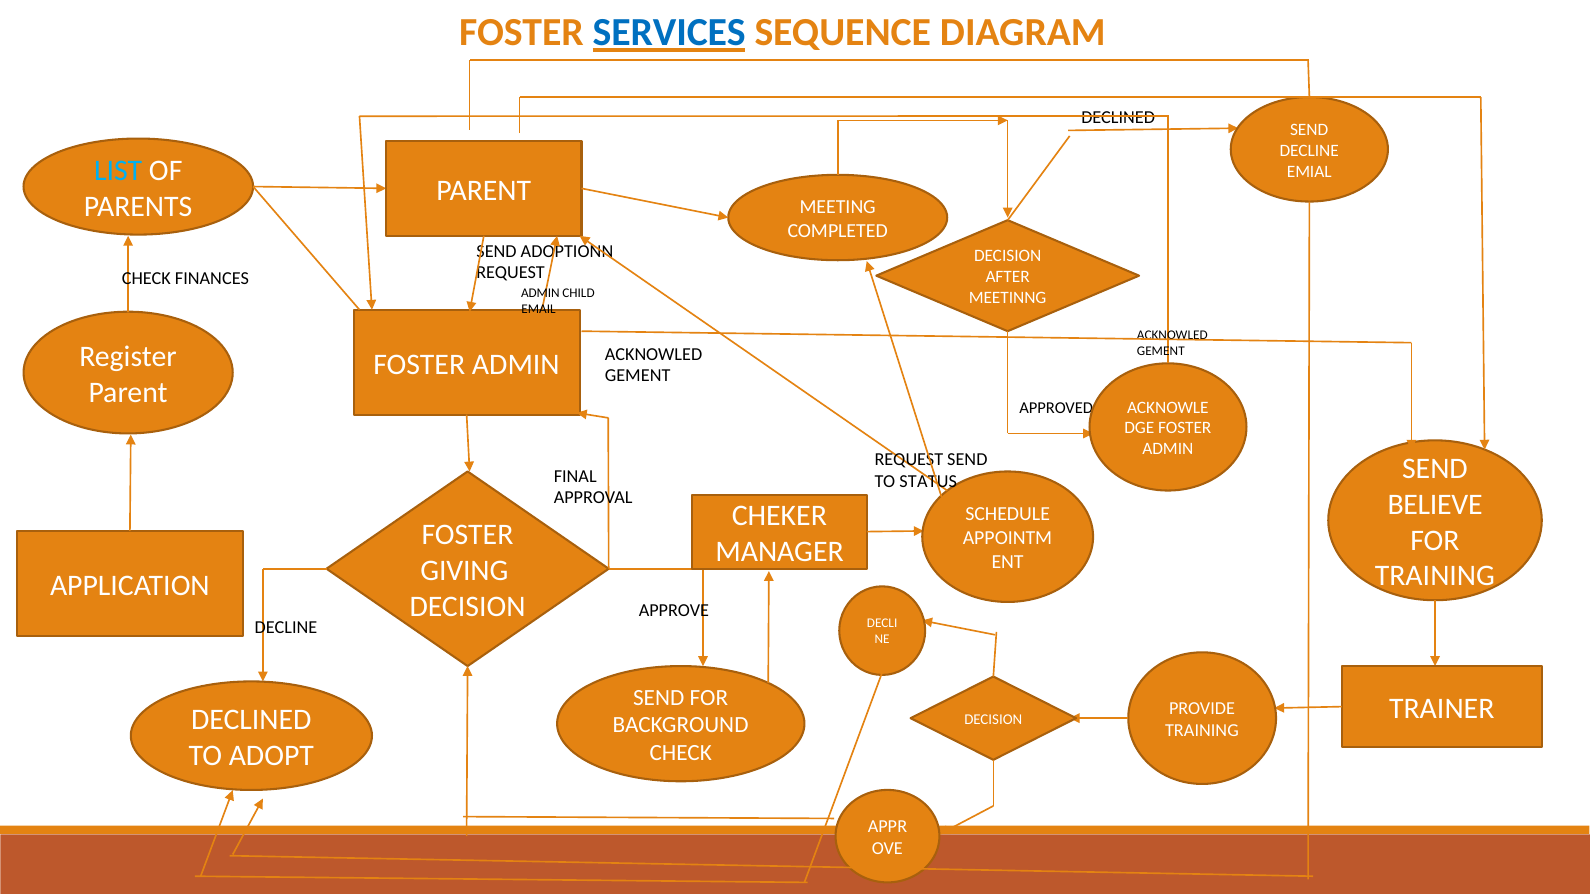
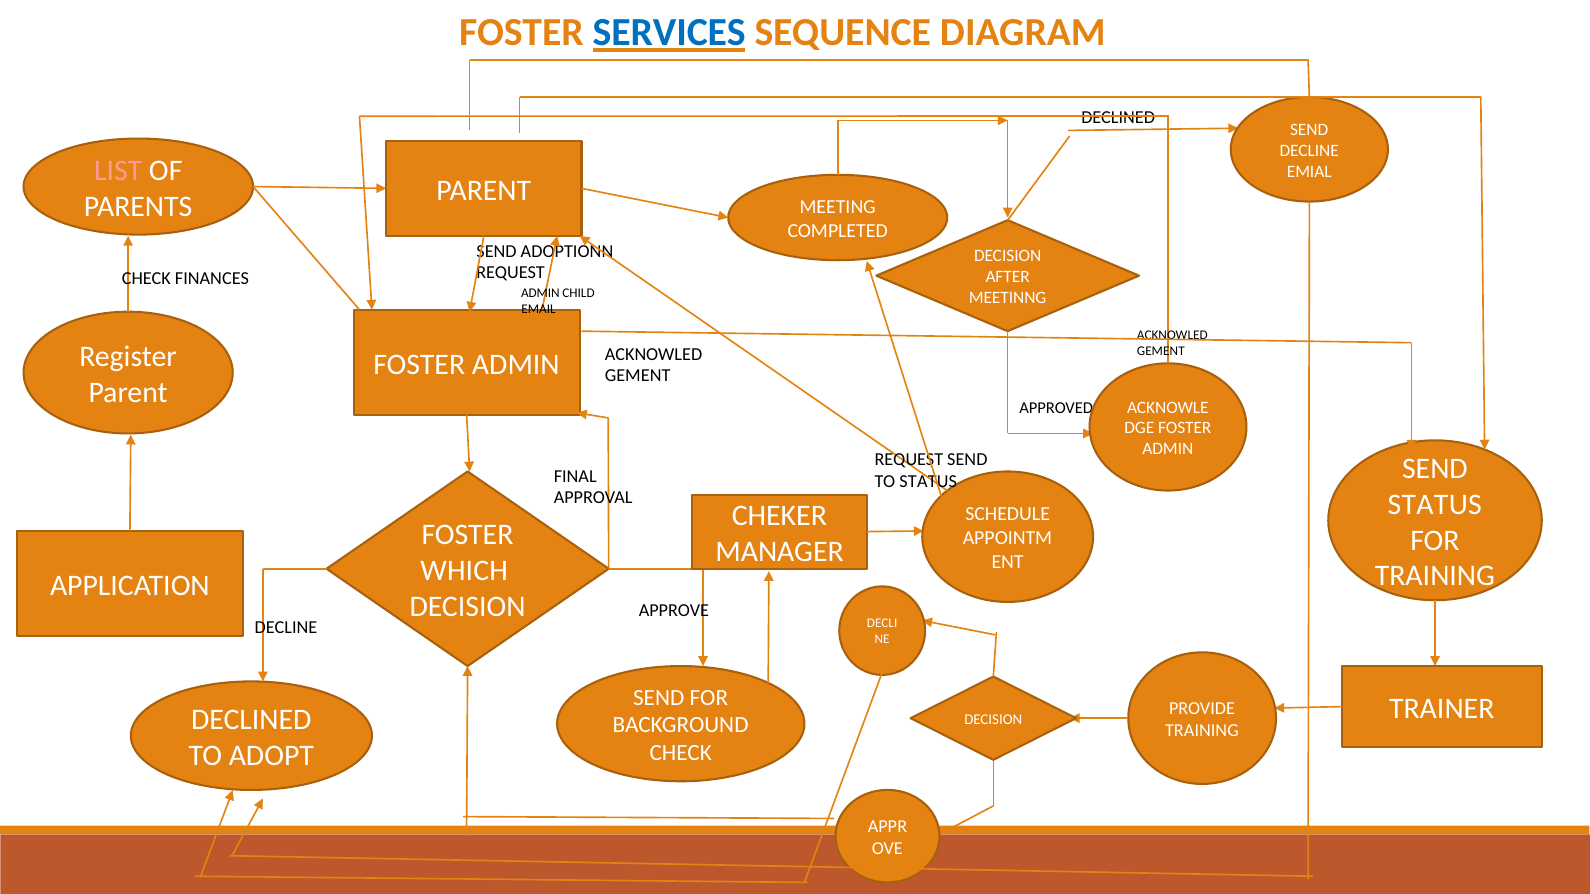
LIST colour: light blue -> pink (118, 171)
BELIEVE: BELIEVE -> STATUS (1435, 505)
GIVING: GIVING -> WHICH (464, 571)
